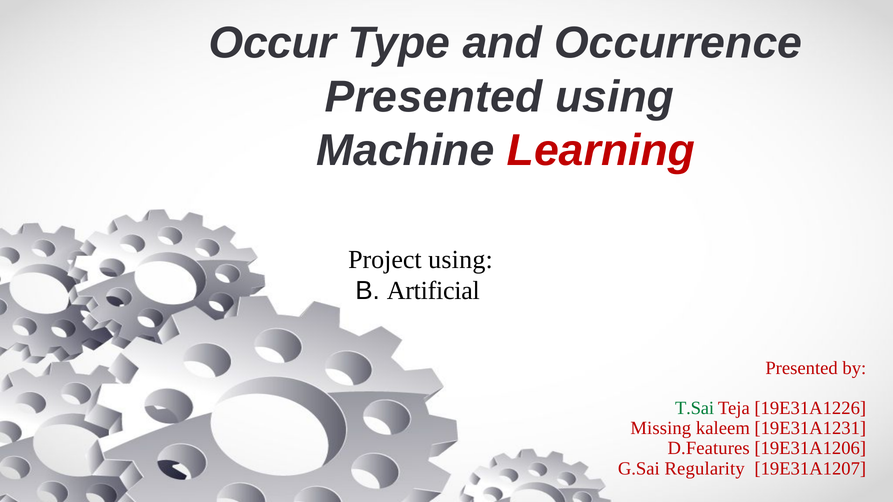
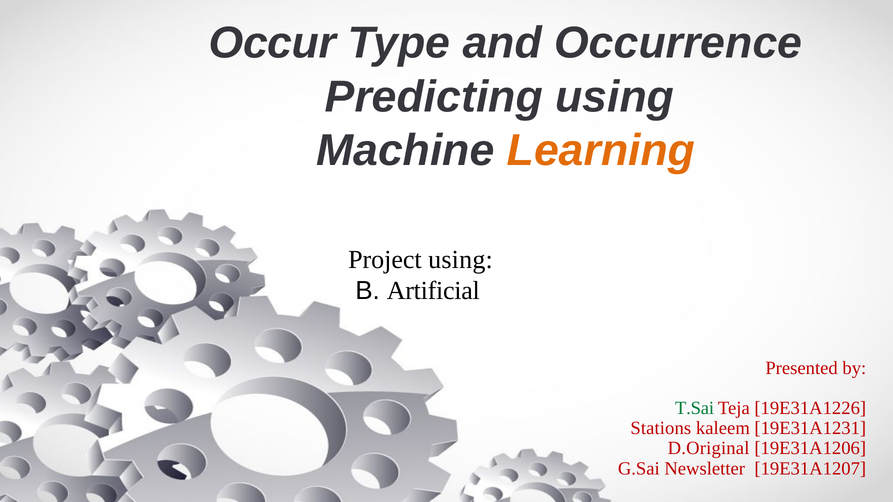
Presented: Presented -> Predicting (434, 97)
Learning colour: red -> orange (601, 150)
Missing: Missing -> Stations (661, 429)
D.Features: D.Features -> D.Original (709, 449)
Regularity: Regularity -> Newsletter (705, 469)
